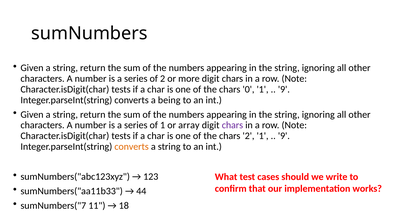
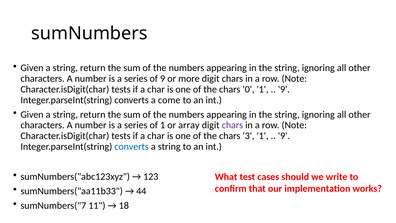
of 2: 2 -> 9 (163, 79)
being: being -> come (169, 100)
chars 2: 2 -> 3 (249, 136)
converts colour: orange -> blue (132, 146)
